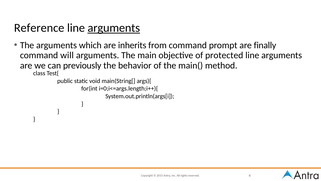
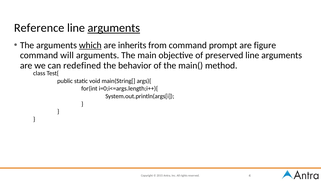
which underline: none -> present (90, 45)
finally: finally -> figure (265, 45)
protected: protected -> preserved (224, 55)
previously: previously -> redefined (82, 65)
